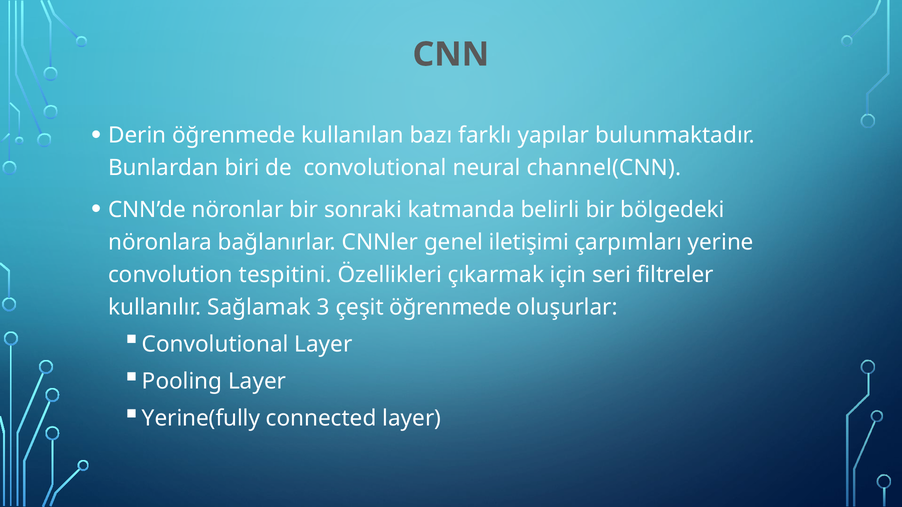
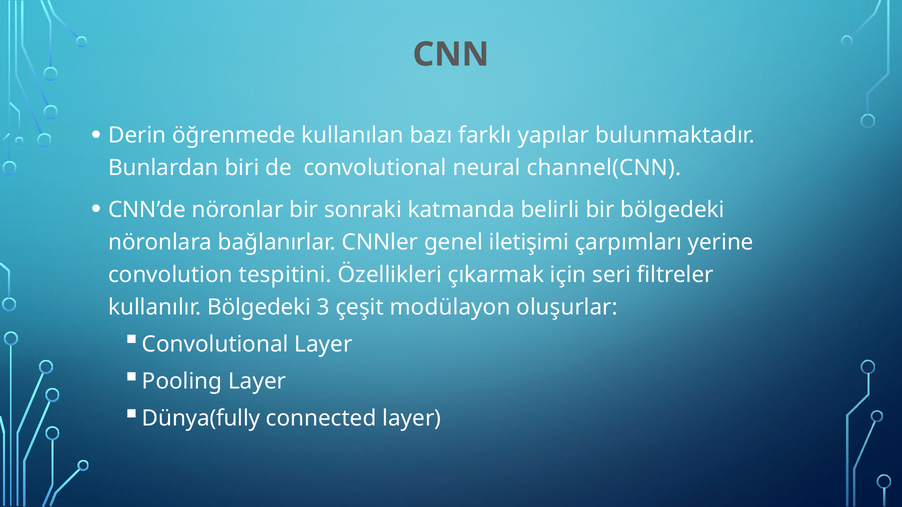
kullanılır Sağlamak: Sağlamak -> Bölgedeki (259, 307)
çeşit öğrenmede: öğrenmede -> modülayon (450, 307)
Yerine(fully: Yerine(fully -> Dünya(fully (201, 419)
